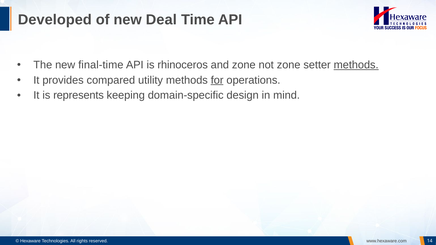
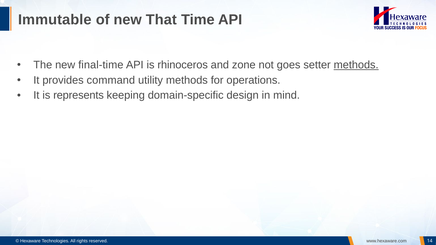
Developed: Developed -> Immutable (55, 20)
Deal: Deal -> That (161, 20)
not zone: zone -> goes (289, 65)
compared: compared -> command (111, 80)
for underline: present -> none (217, 80)
